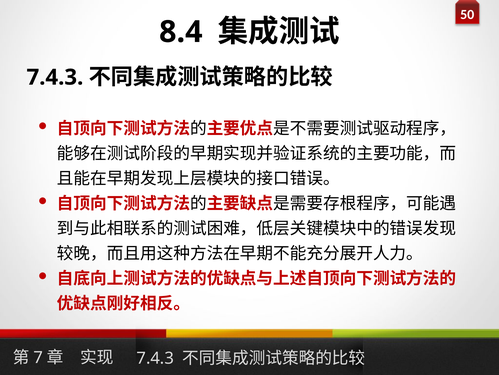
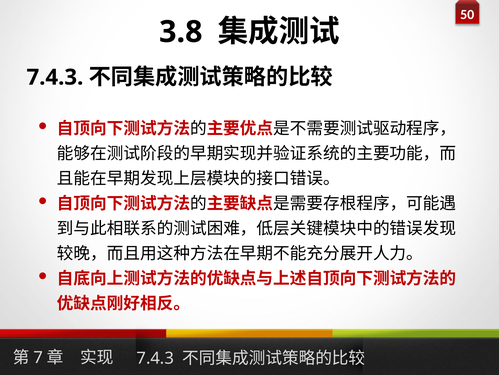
8.4: 8.4 -> 3.8 (181, 32)
